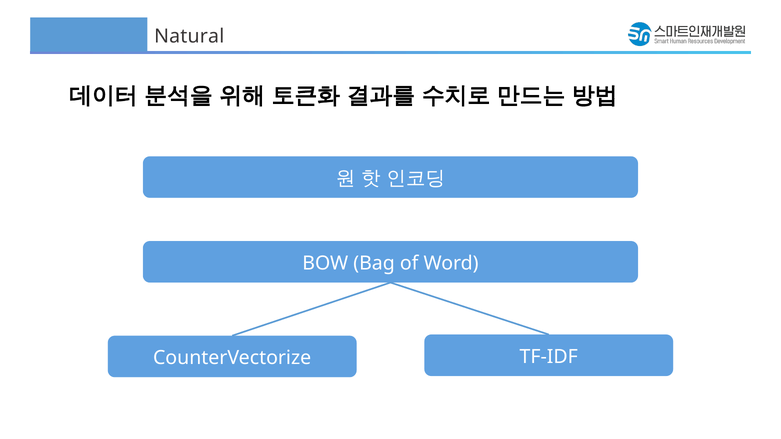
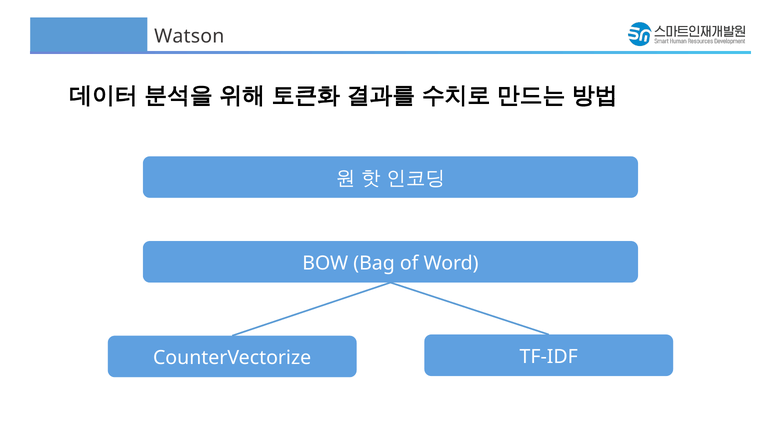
Natural: Natural -> Watson (189, 36)
